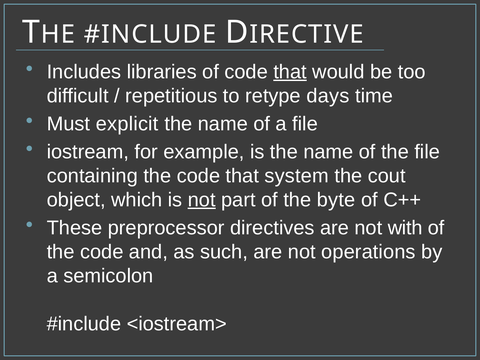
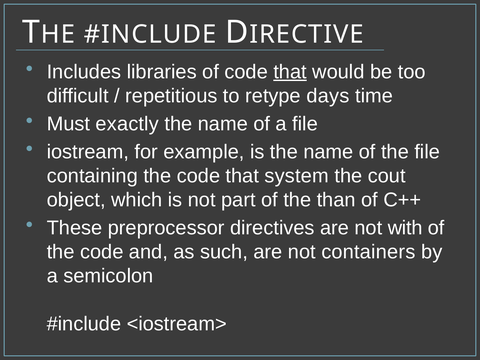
explicit: explicit -> exactly (127, 124)
not underline: present -> none (202, 200)
byte: byte -> than (336, 200)
operations: operations -> containers (368, 252)
